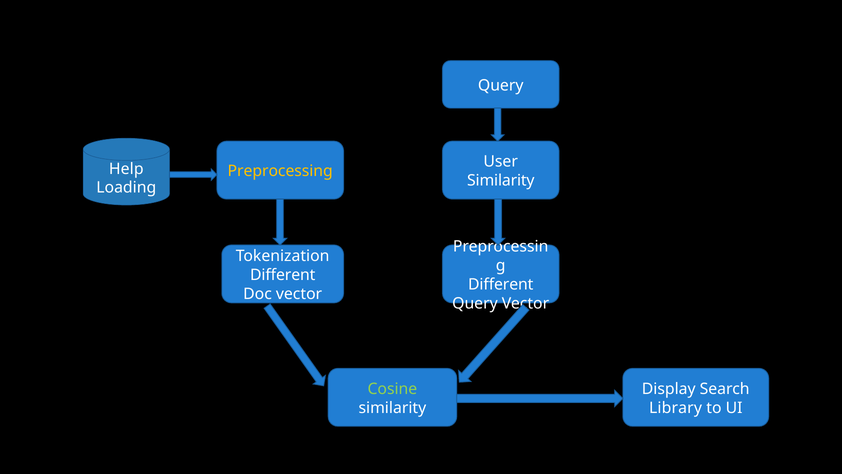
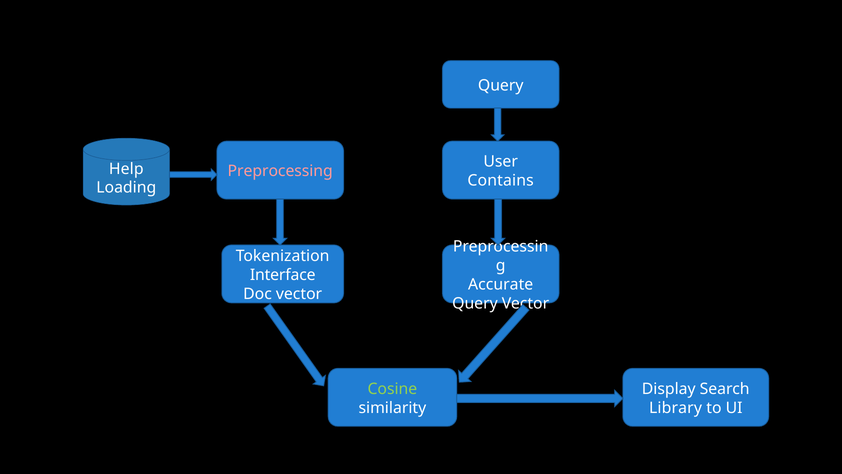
Preprocessing colour: yellow -> pink (280, 171)
Similarity: Similarity -> Contains (501, 181)
Different: Different -> Interface (283, 275)
Different: Different -> Accurate (501, 284)
